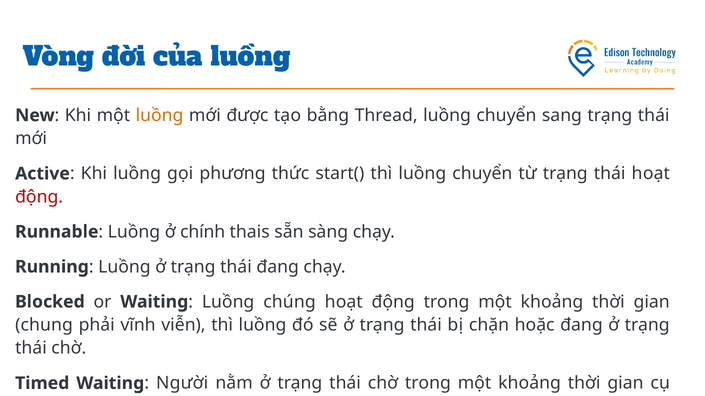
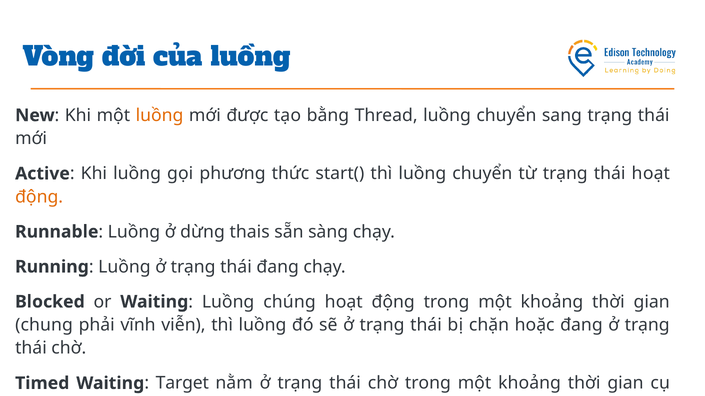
động colour: red -> orange (39, 197)
chính: chính -> dừng (203, 232)
Người: Người -> Target (182, 384)
